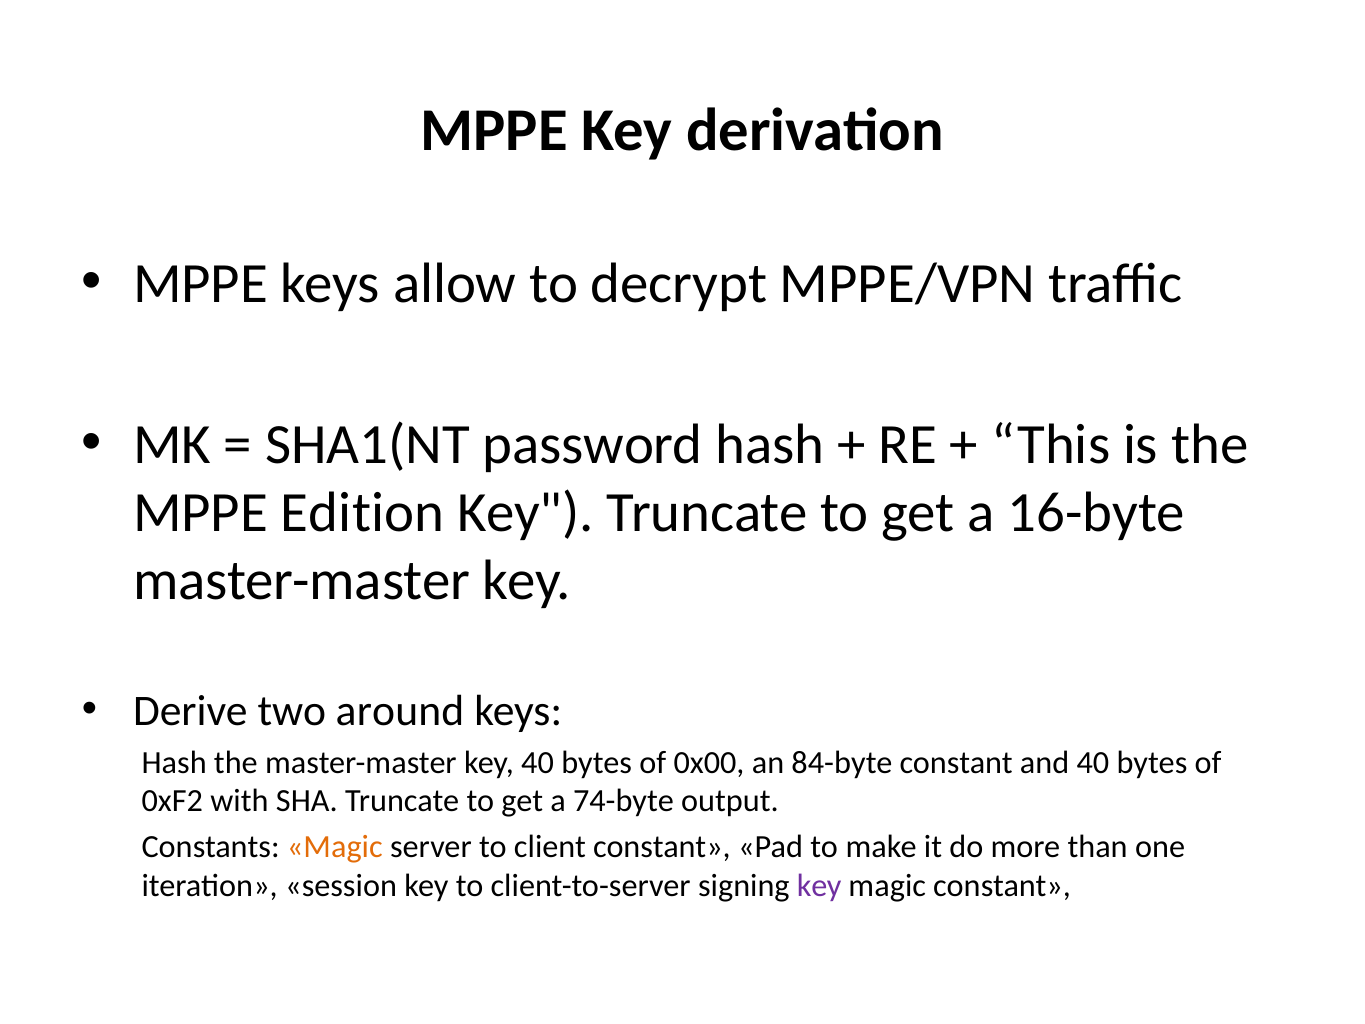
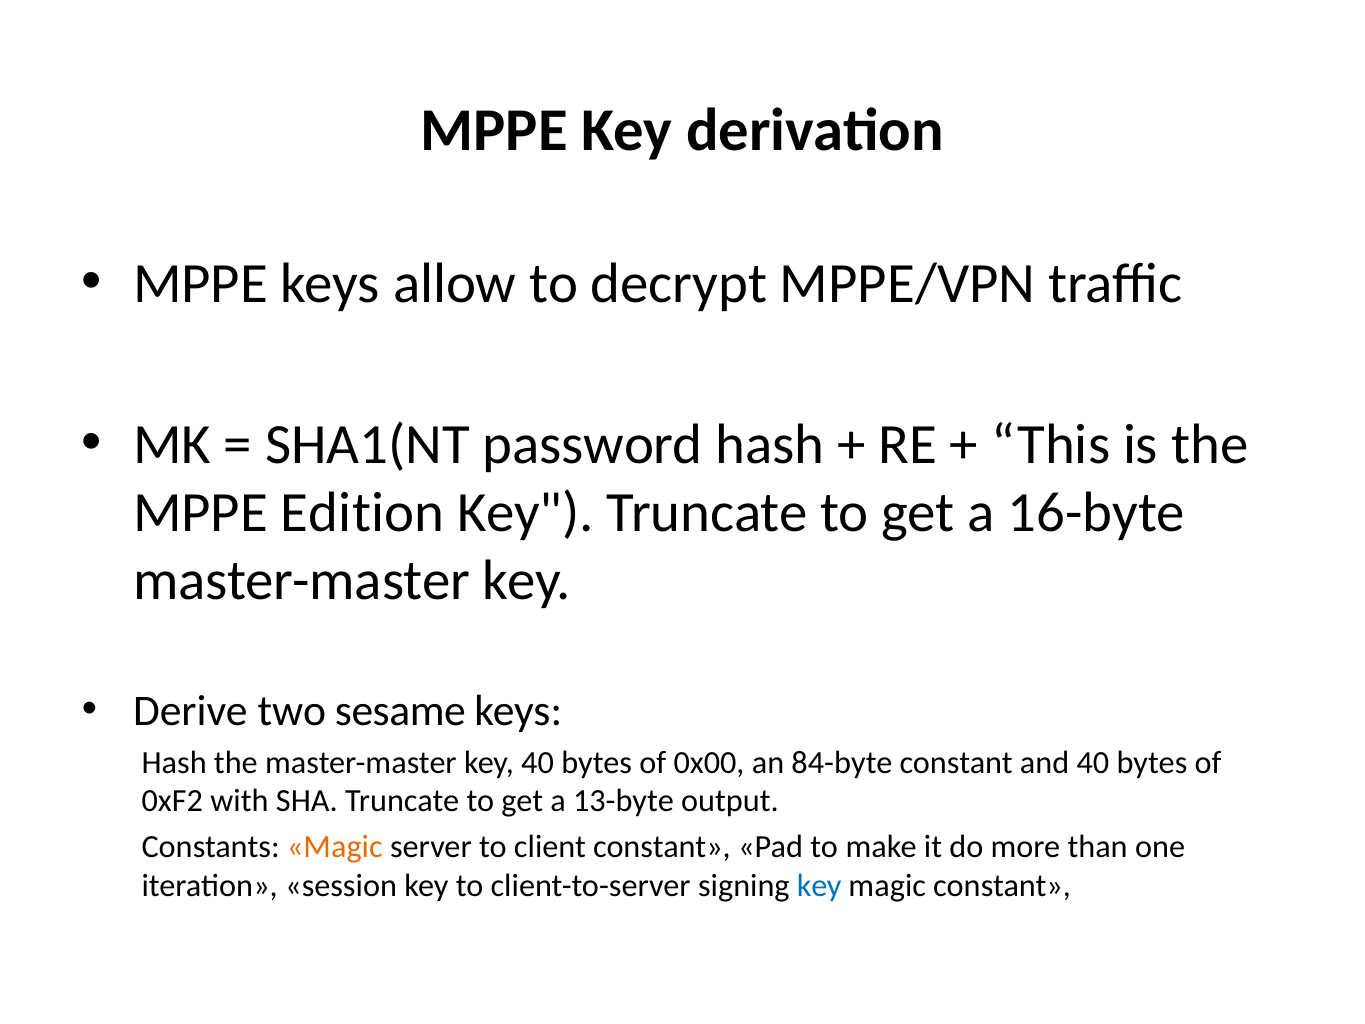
around: around -> sesame (400, 711)
74-byte: 74-byte -> 13-byte (623, 801)
key colour: purple -> blue (819, 885)
